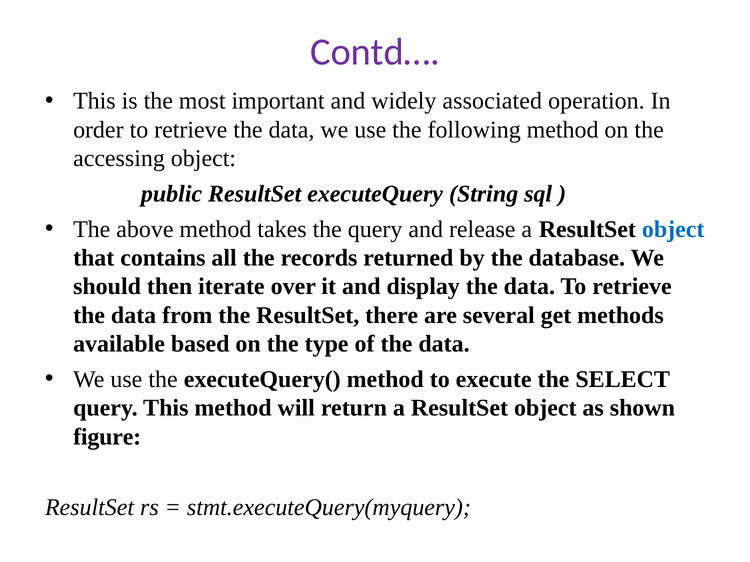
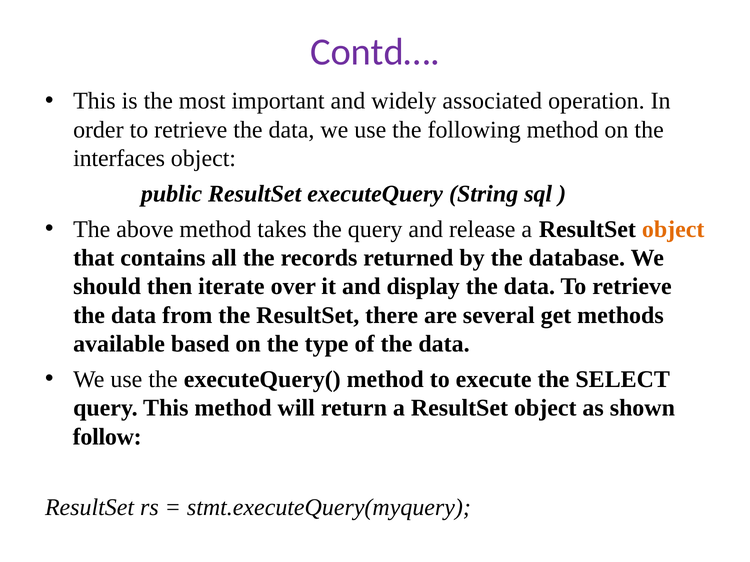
accessing: accessing -> interfaces (119, 159)
object colour: blue -> orange (673, 229)
figure: figure -> follow (107, 437)
